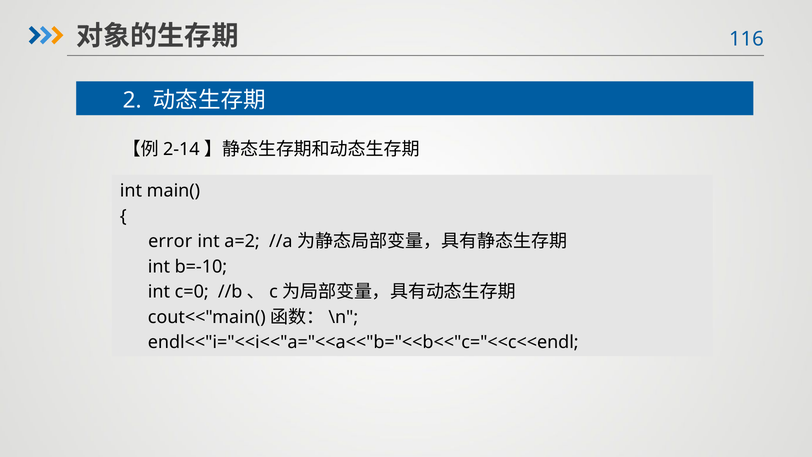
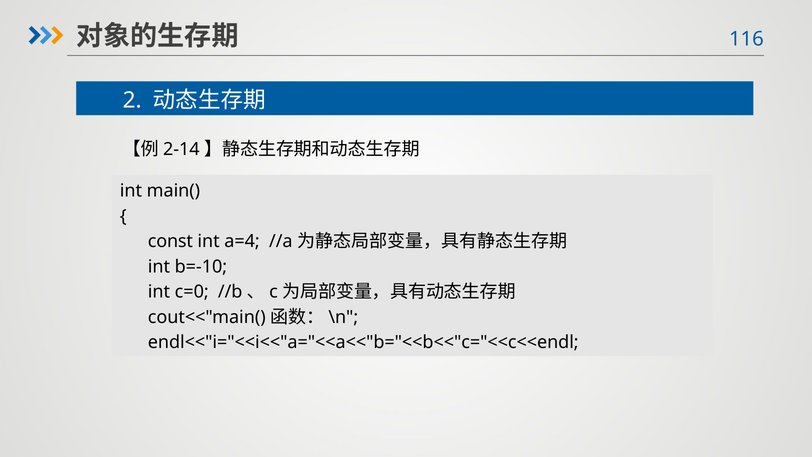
error: error -> const (170, 241)
a=2: a=2 -> a=4 (242, 241)
